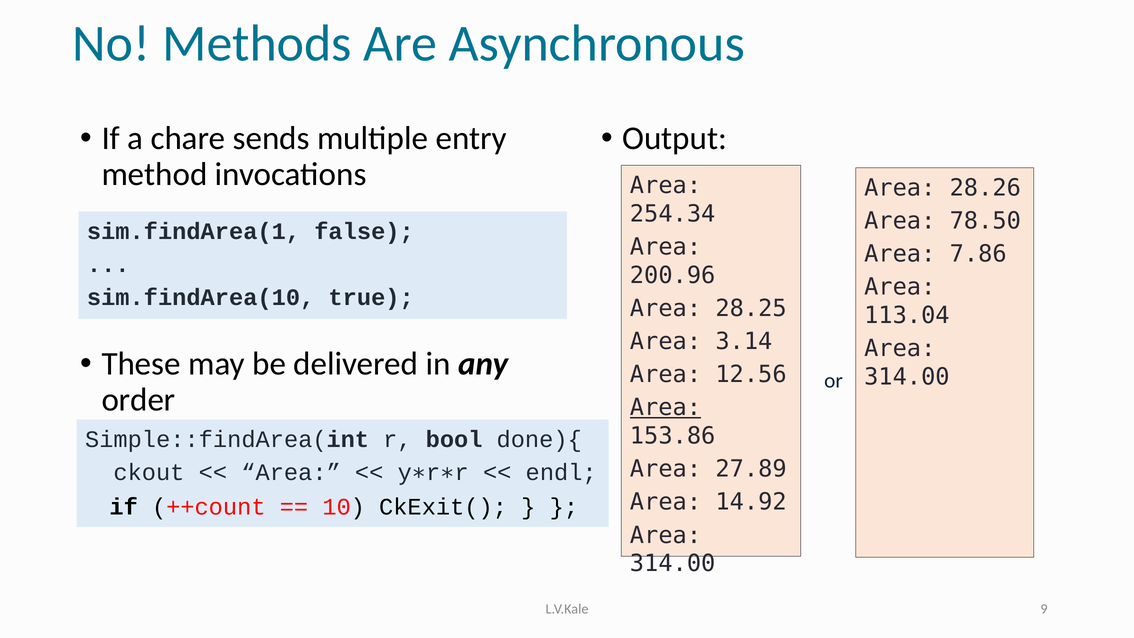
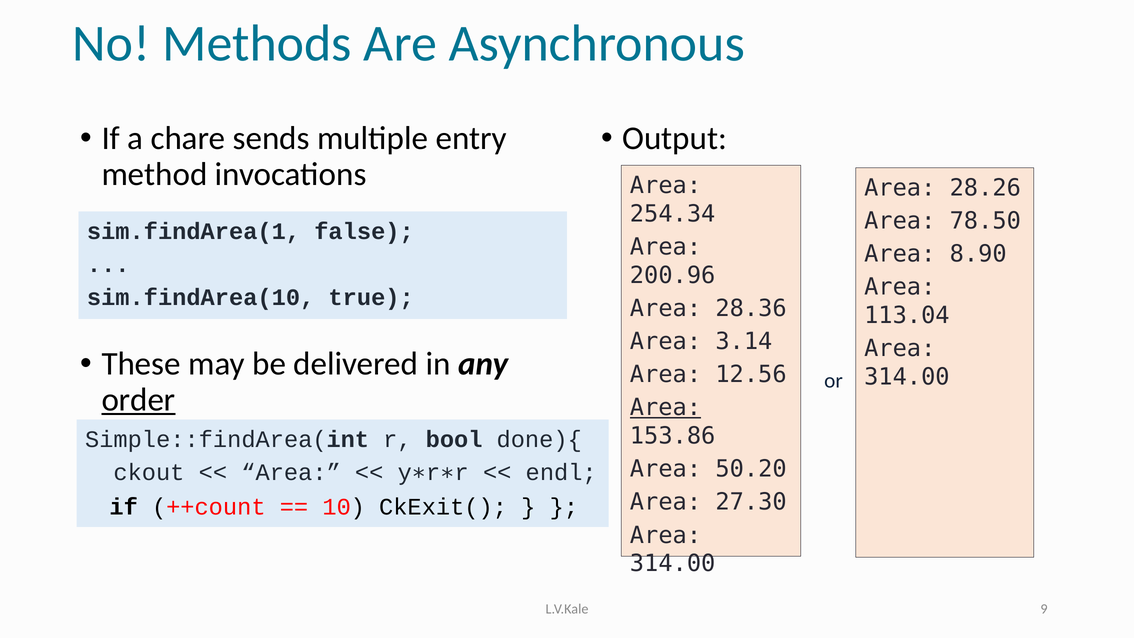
7.86: 7.86 -> 8.90 (978, 254)
28.25: 28.25 -> 28.36 (751, 308)
order underline: none -> present (139, 400)
27.89: 27.89 -> 50.20 (751, 469)
14.92: 14.92 -> 27.30 (751, 502)
